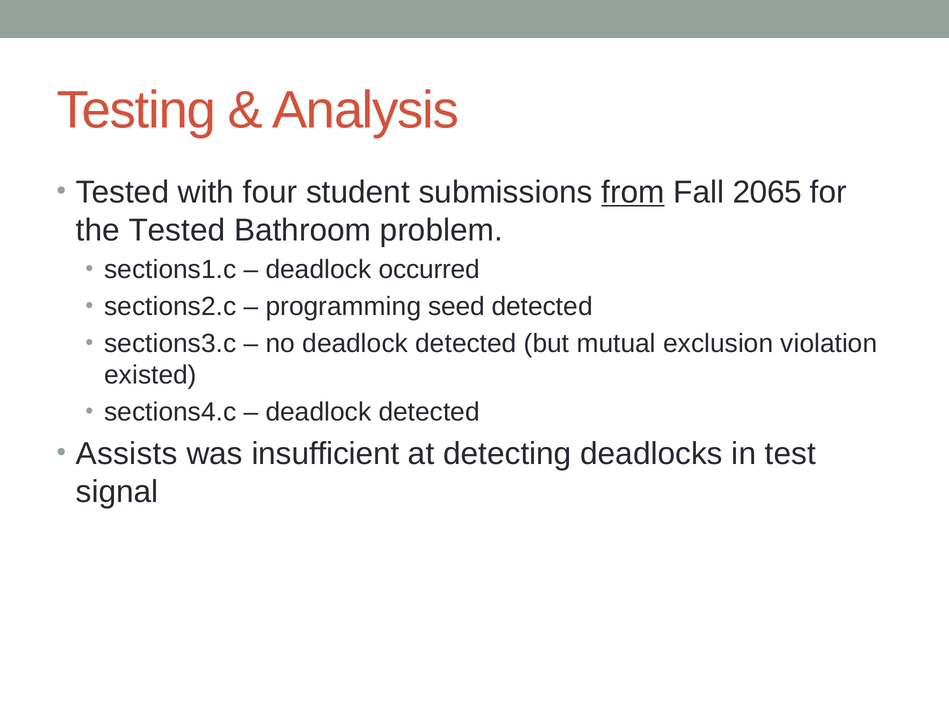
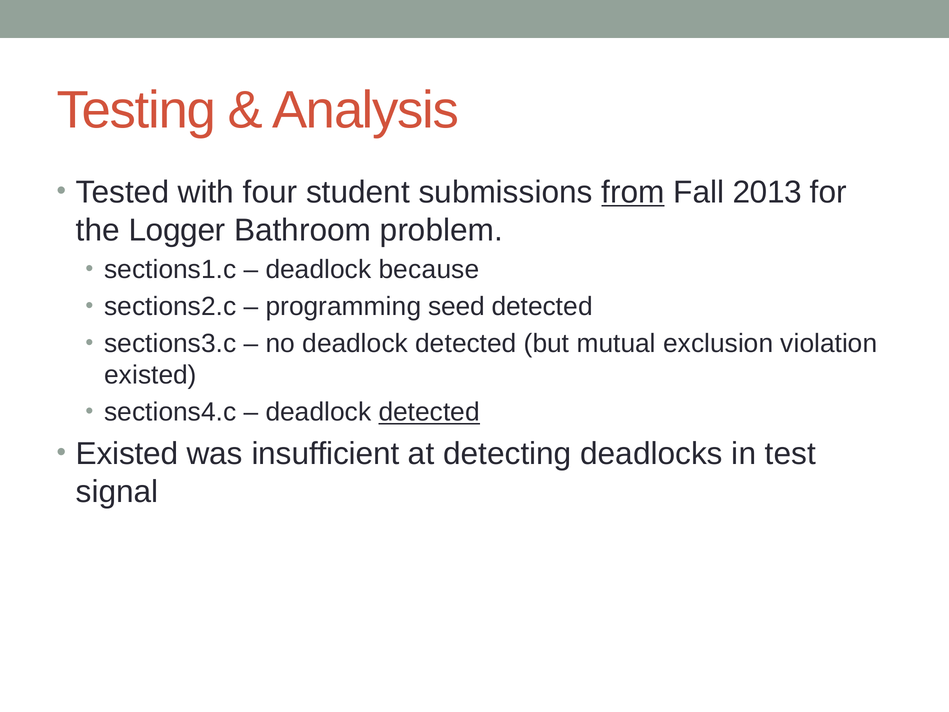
2065: 2065 -> 2013 (767, 192)
the Tested: Tested -> Logger (177, 230)
occurred: occurred -> because (429, 270)
detected underline: none -> present (429, 412)
Assists: Assists -> Existed (127, 454)
